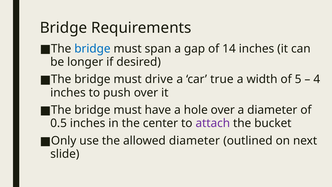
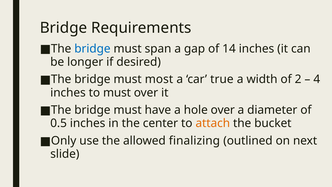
drive: drive -> most (159, 79)
5: 5 -> 2 (298, 79)
to push: push -> must (117, 93)
attach colour: purple -> orange (213, 123)
allowed diameter: diameter -> finalizing (194, 141)
